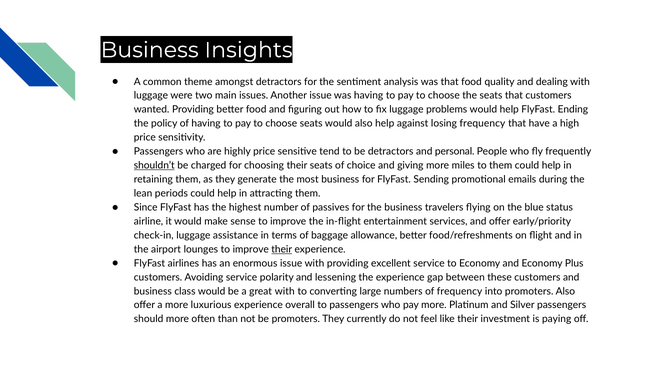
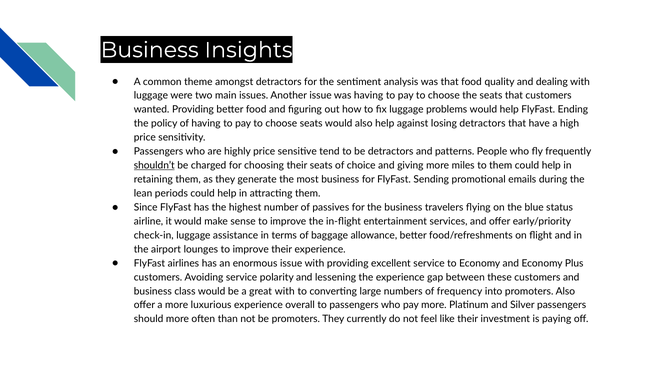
losing frequency: frequency -> detractors (482, 124)
personal: personal -> patterns (455, 151)
their underline: present -> none (282, 249)
